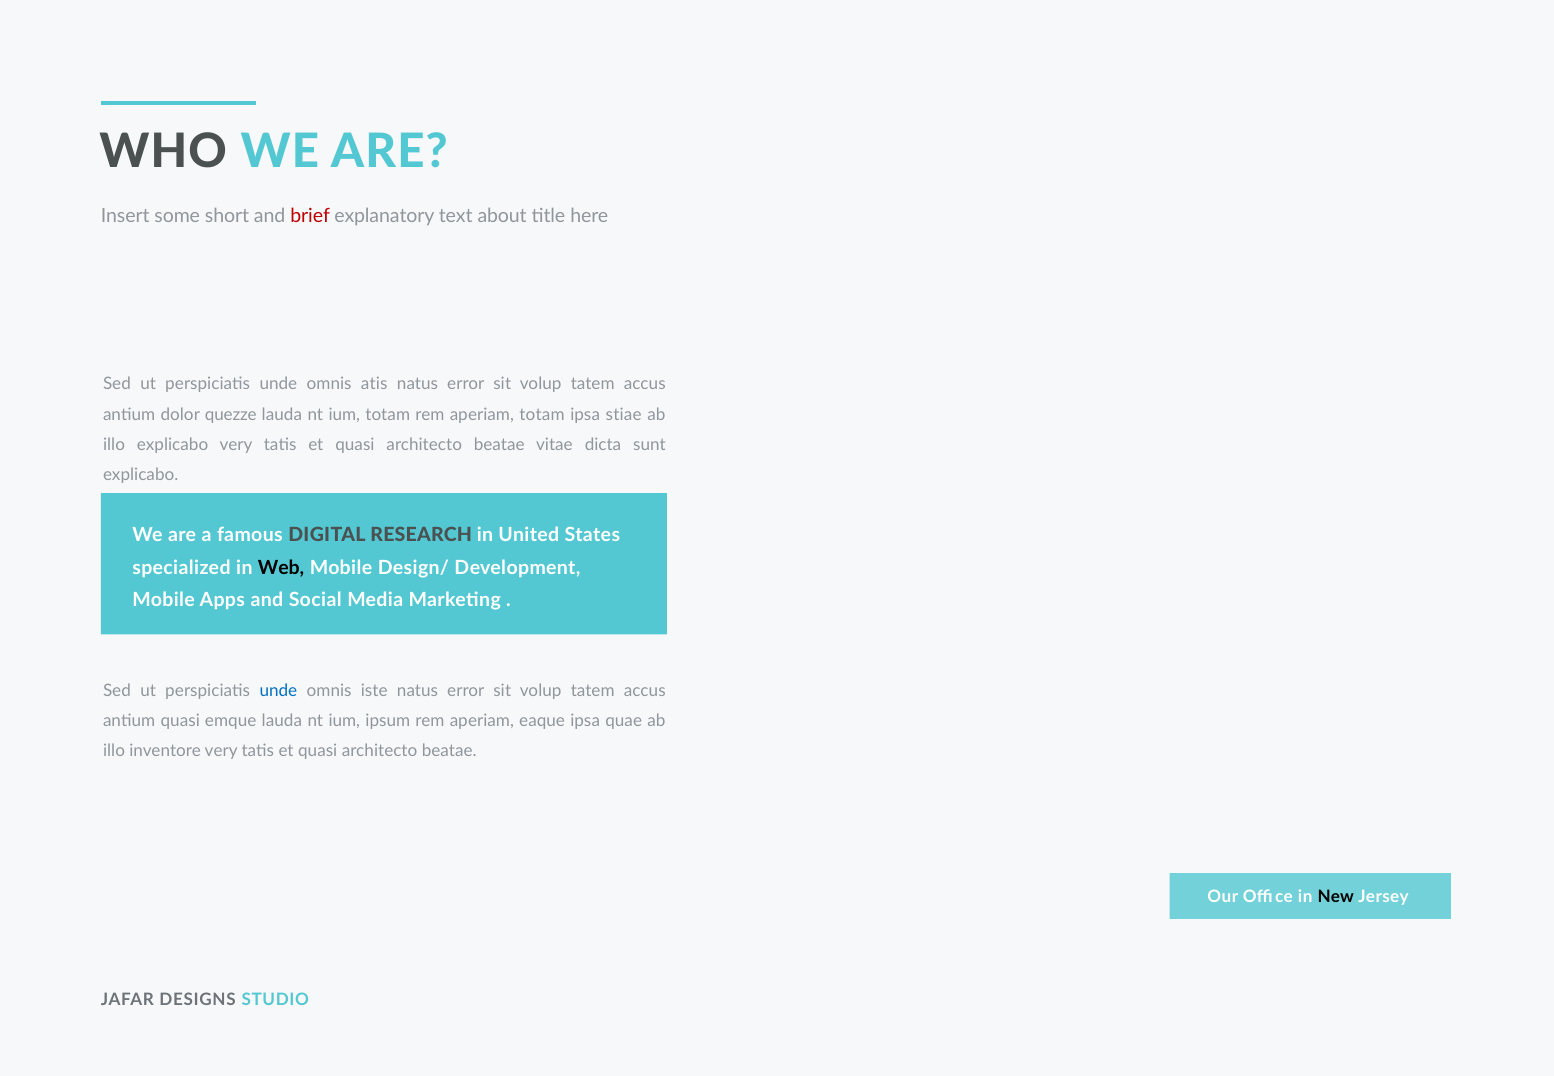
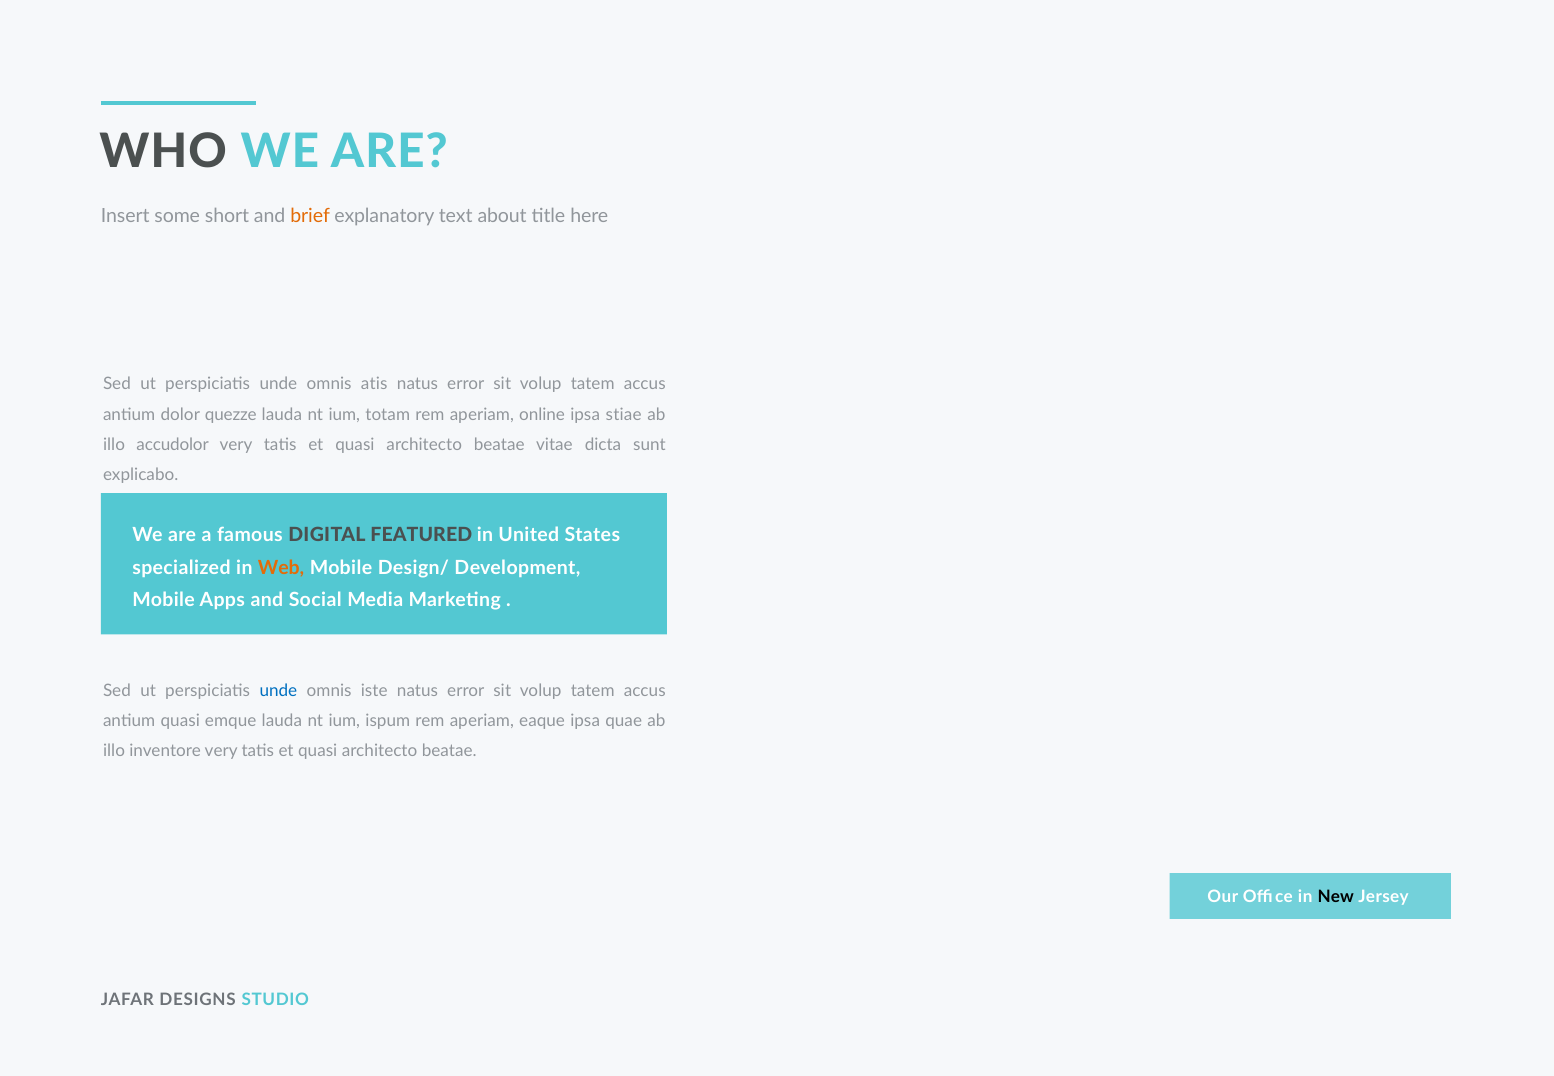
brief colour: red -> orange (310, 216)
aperiam totam: totam -> online (542, 414)
illo explicabo: explicabo -> accudolor (173, 445)
RESEARCH: RESEARCH -> FEATURED (421, 535)
Web colour: black -> orange (281, 568)
ipsum: ipsum -> ispum (388, 721)
